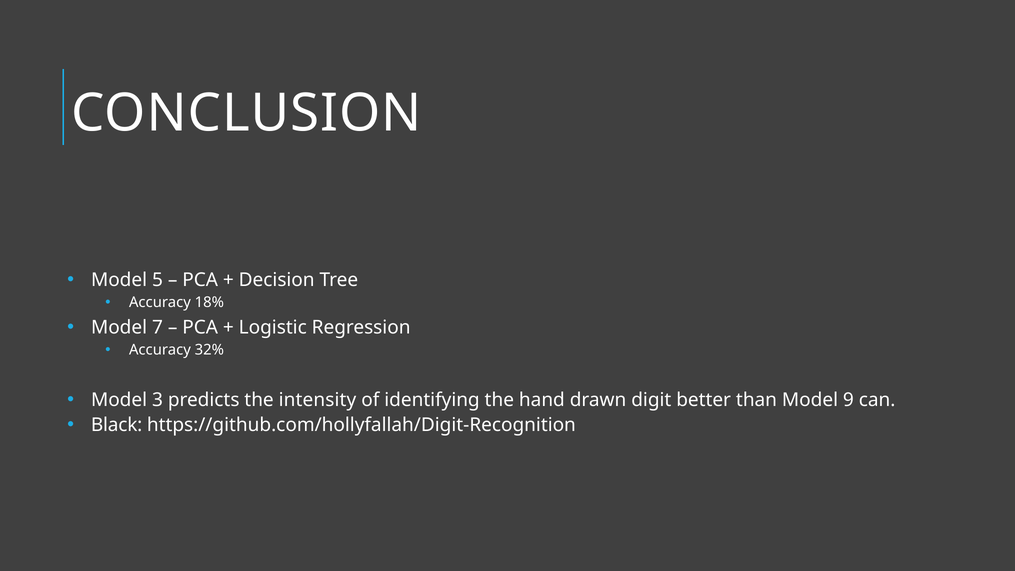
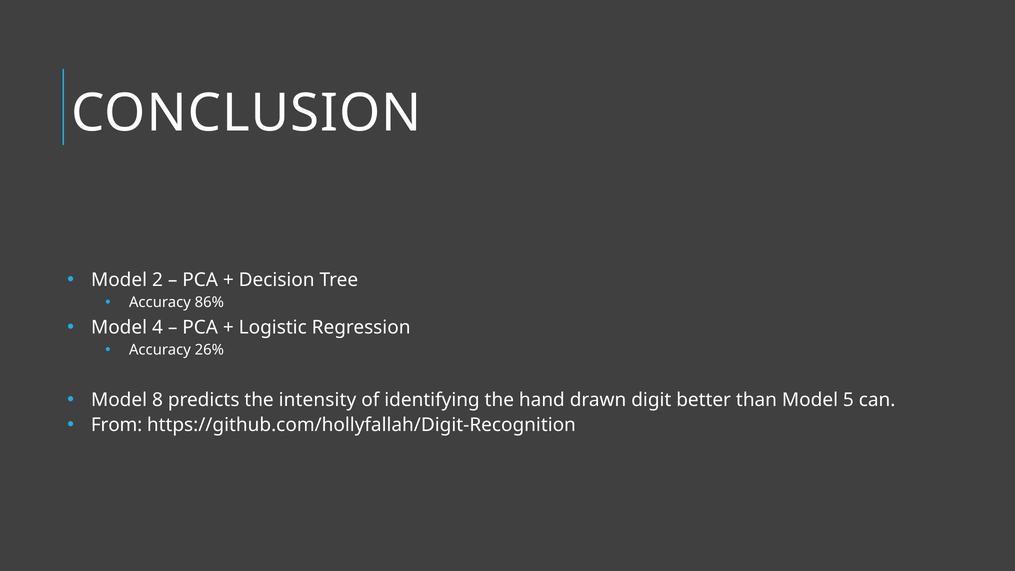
5: 5 -> 2 (157, 280)
18%: 18% -> 86% (209, 302)
7: 7 -> 4 (157, 327)
32%: 32% -> 26% (209, 350)
3: 3 -> 8 (157, 400)
9: 9 -> 5 (848, 400)
Black: Black -> From (117, 425)
